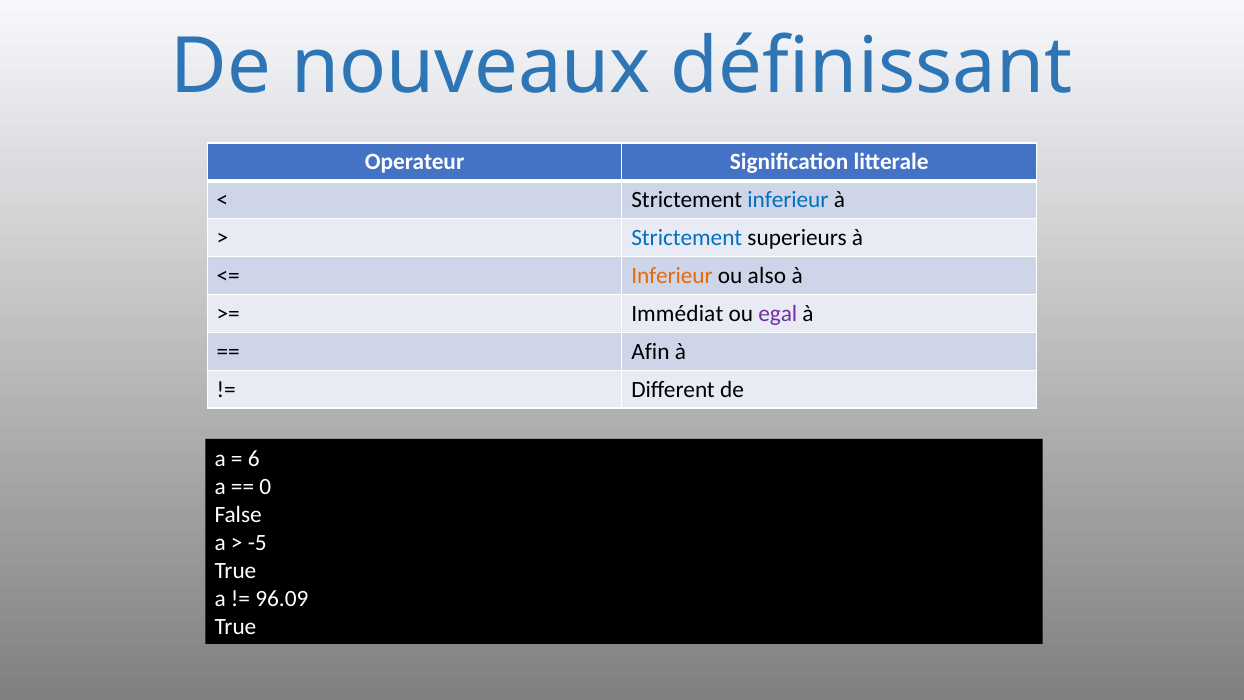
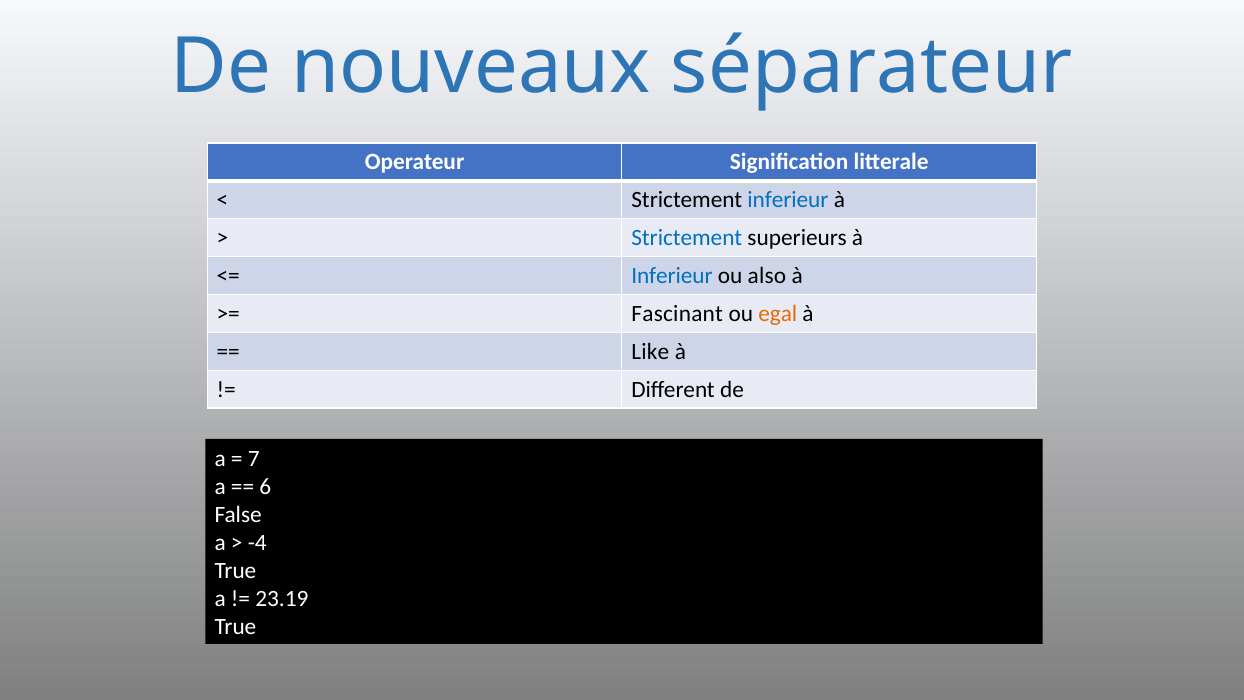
définissant: définissant -> séparateur (872, 67)
Inferieur colour: orange -> blue (672, 276)
Immédiat: Immédiat -> Fascinant (677, 314)
egal colour: purple -> orange (778, 314)
Afin: Afin -> Like (650, 351)
6: 6 -> 7 (254, 459)
0: 0 -> 6 (265, 487)
-5: -5 -> -4 (257, 543)
96.09: 96.09 -> 23.19 (282, 599)
